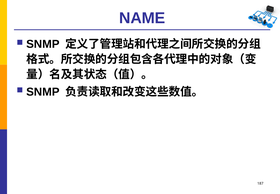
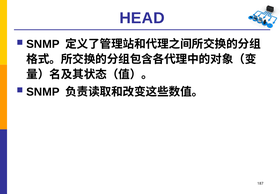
NAME: NAME -> HEAD (142, 18)
